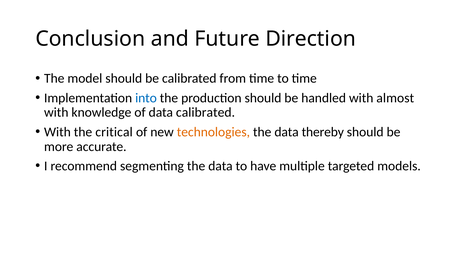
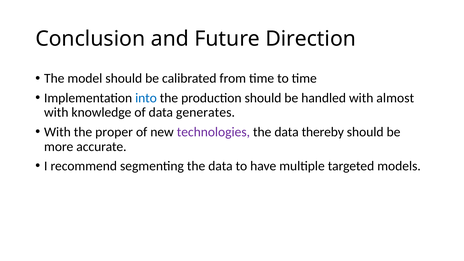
data calibrated: calibrated -> generates (205, 113)
critical: critical -> proper (114, 132)
technologies colour: orange -> purple (213, 132)
